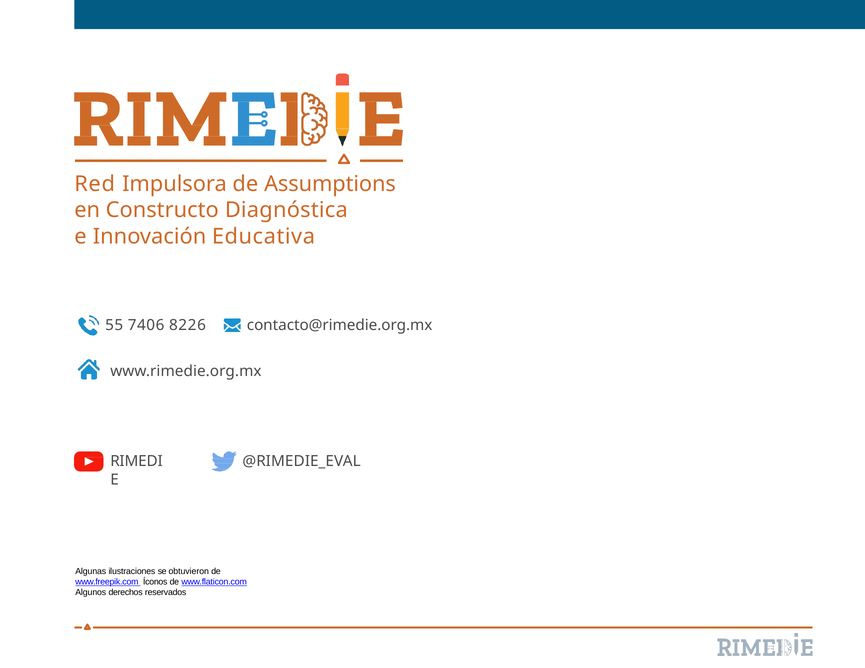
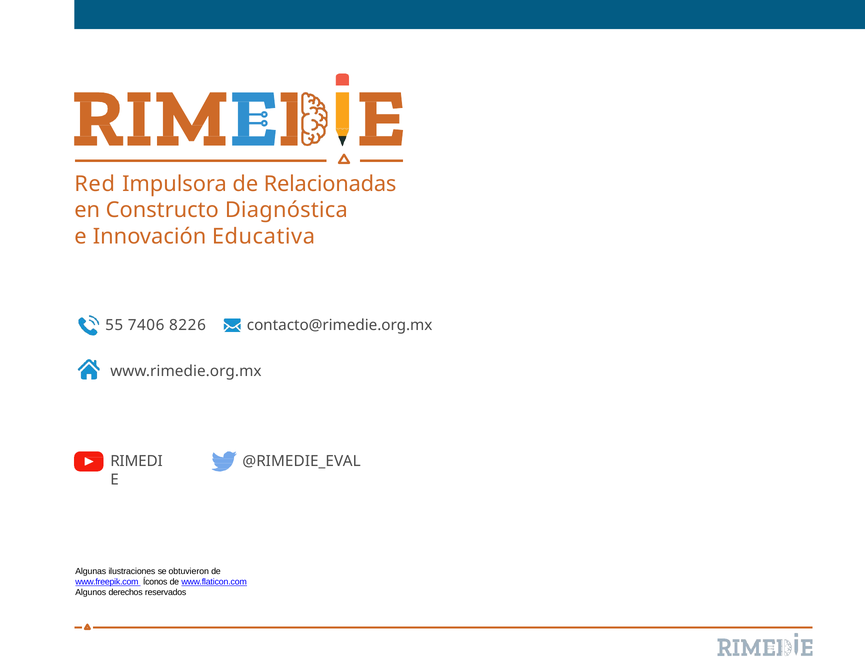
Assumptions: Assumptions -> Relacionadas (330, 184)
